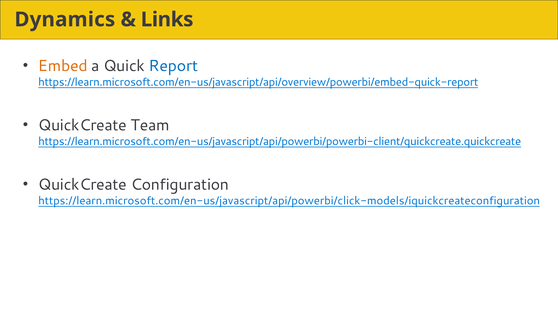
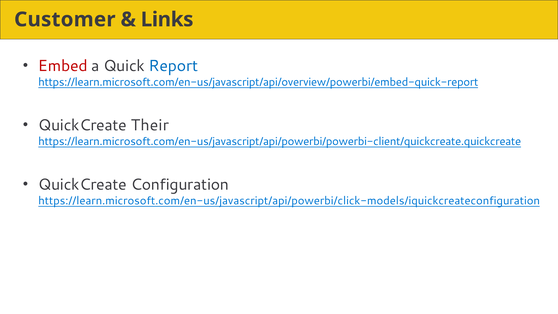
Dynamics: Dynamics -> Customer (65, 19)
Embed colour: orange -> red (63, 66)
Team: Team -> Their (150, 125)
